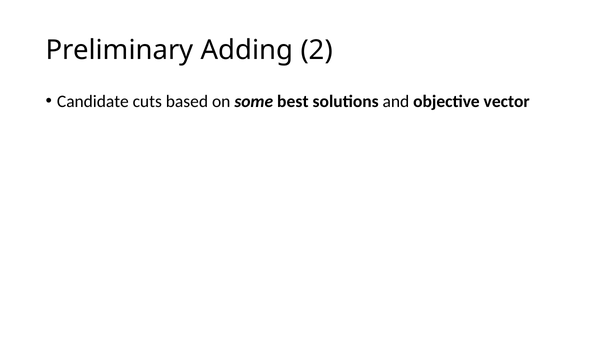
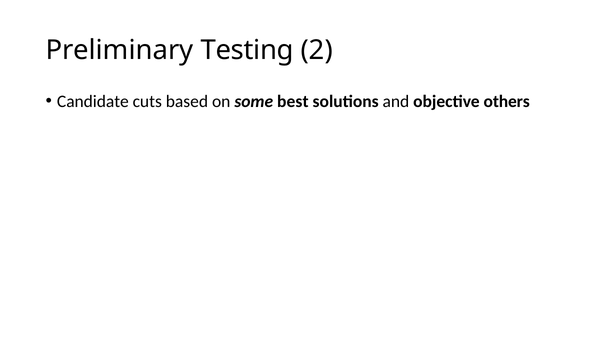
Adding: Adding -> Testing (247, 50)
vector: vector -> others (507, 101)
